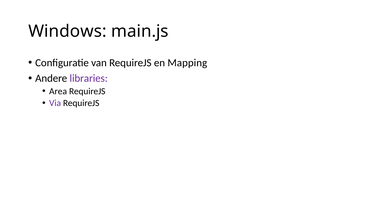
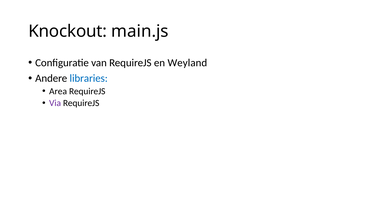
Windows: Windows -> Knockout (68, 31)
Mapping: Mapping -> Weyland (187, 63)
libraries colour: purple -> blue (89, 78)
